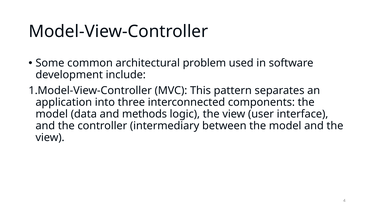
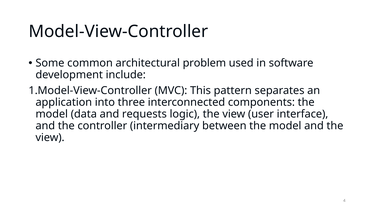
methods: methods -> requests (144, 114)
